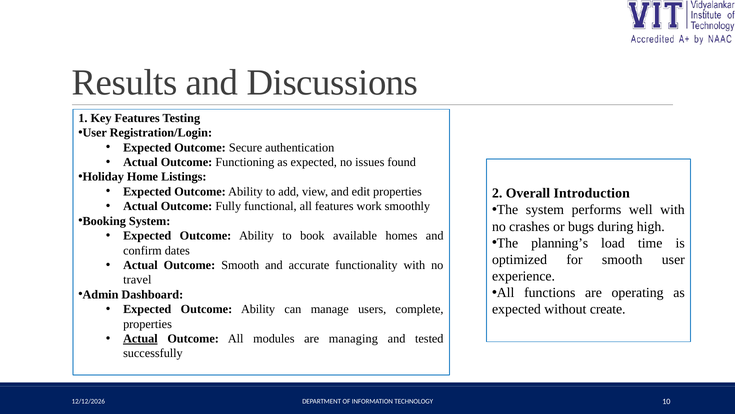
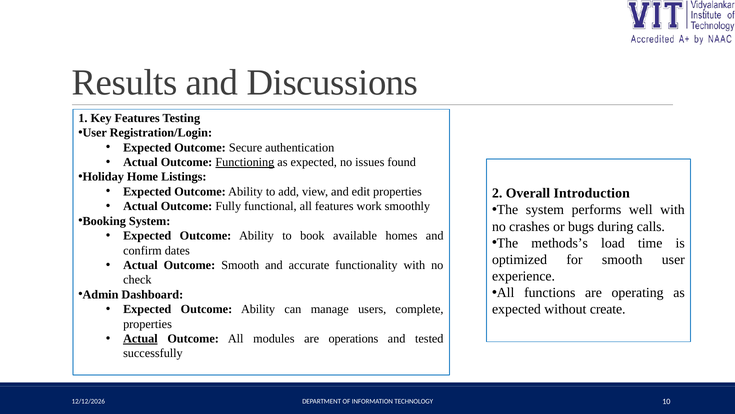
Functioning underline: none -> present (245, 162)
high: high -> calls (651, 226)
planning’s: planning’s -> methods’s (560, 243)
travel: travel -> check (137, 280)
managing: managing -> operations (353, 338)
